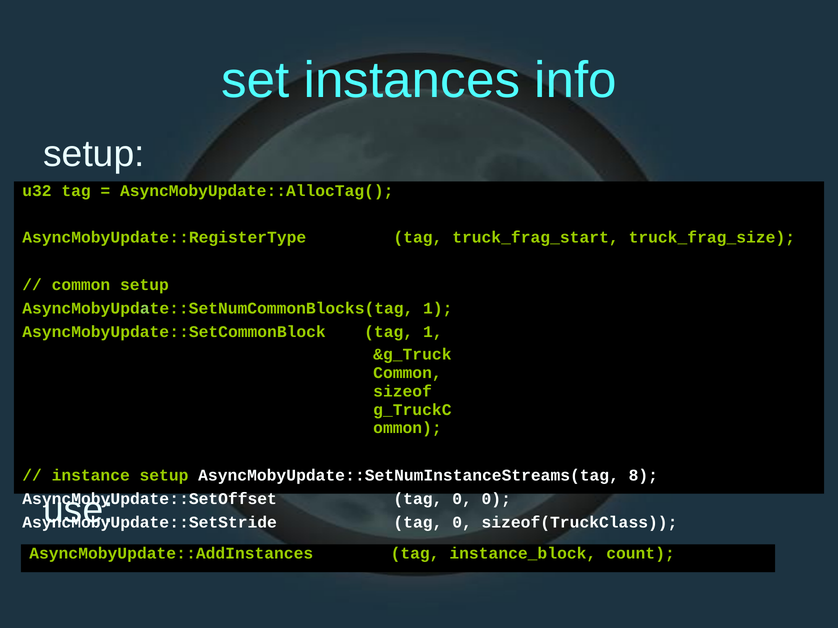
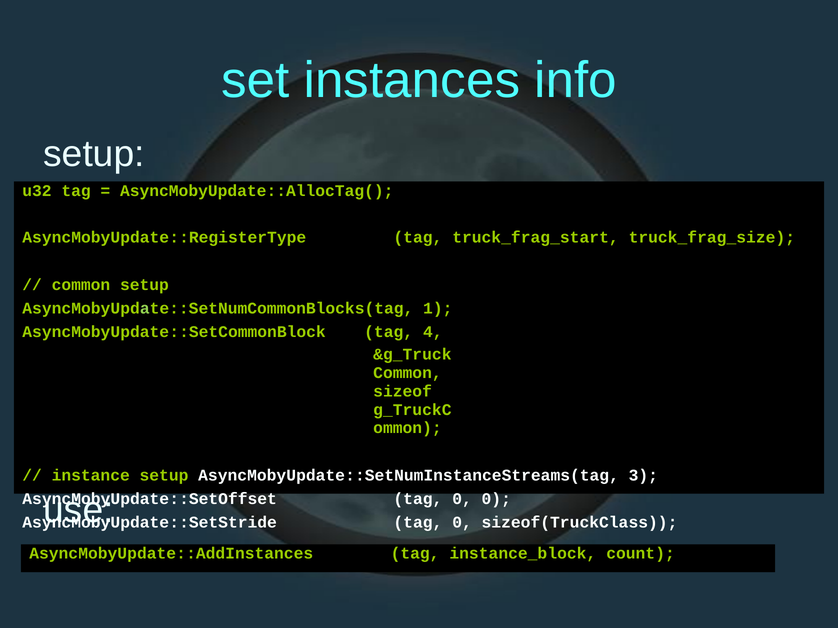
tag 1: 1 -> 4 (433, 332)
8: 8 -> 3 (643, 476)
